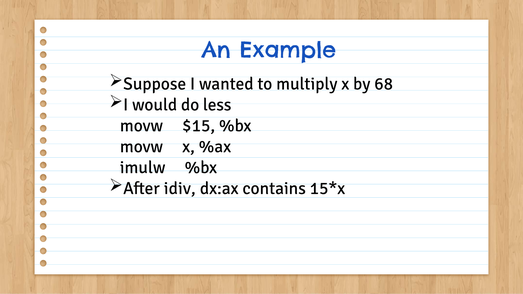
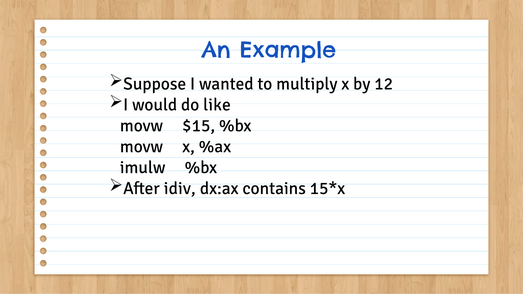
68: 68 -> 12 (384, 84)
less: less -> like (217, 105)
